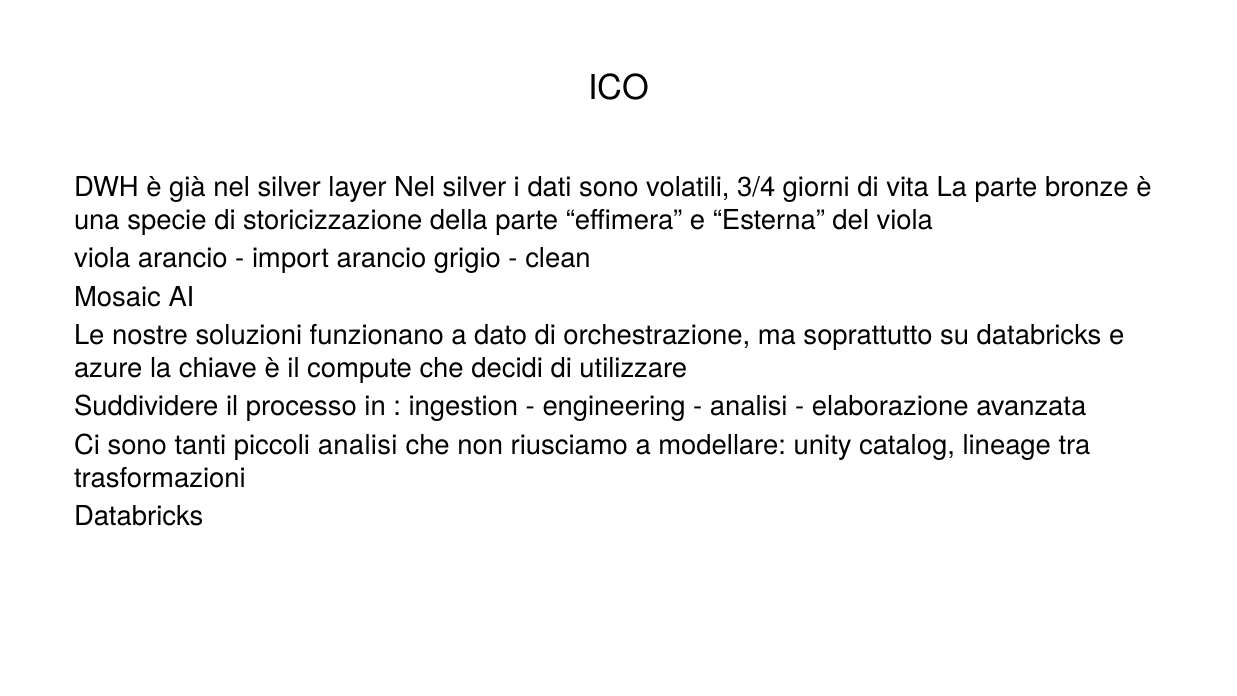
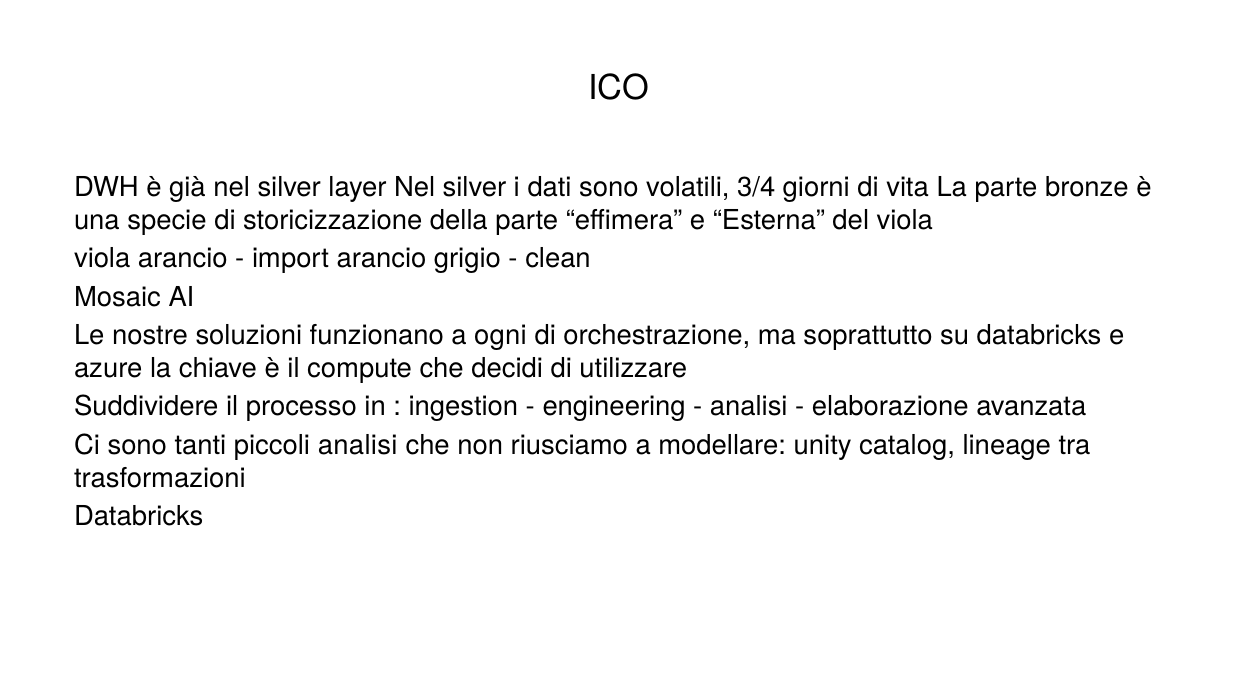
dato: dato -> ogni (500, 335)
